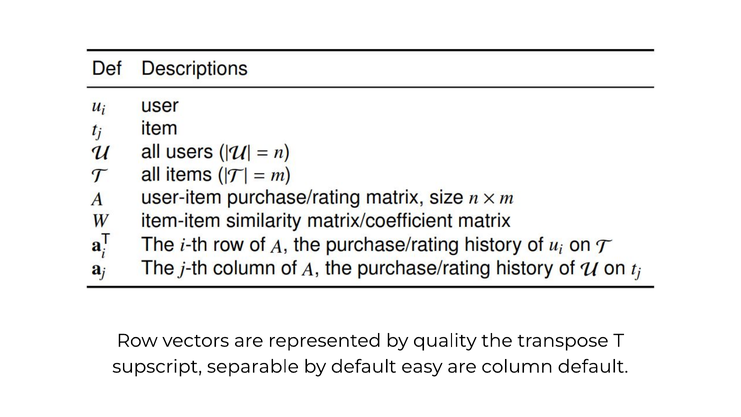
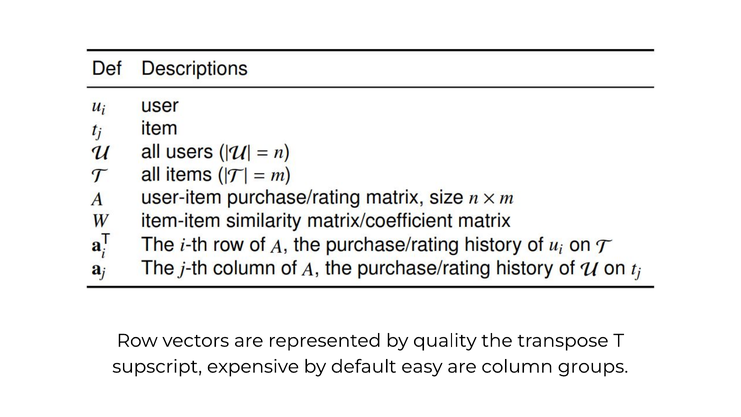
separable: separable -> expensive (253, 366)
column default: default -> groups (593, 366)
